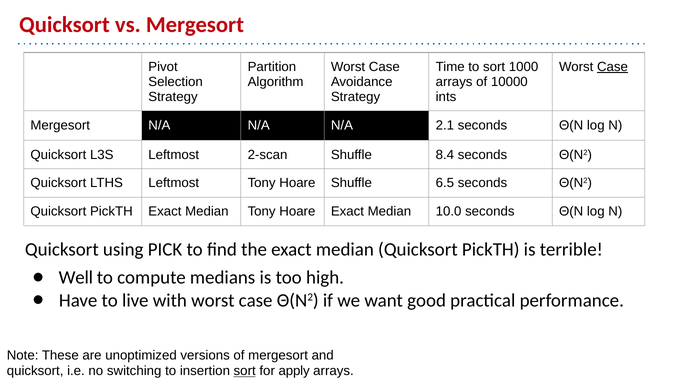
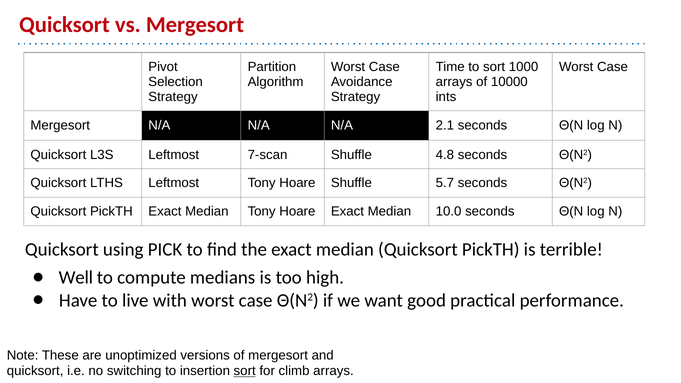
Case underline: present -> none (612, 67)
2-scan: 2-scan -> 7-scan (268, 155)
8.4: 8.4 -> 4.8 (445, 155)
6.5: 6.5 -> 5.7 (445, 183)
apply: apply -> climb (294, 371)
